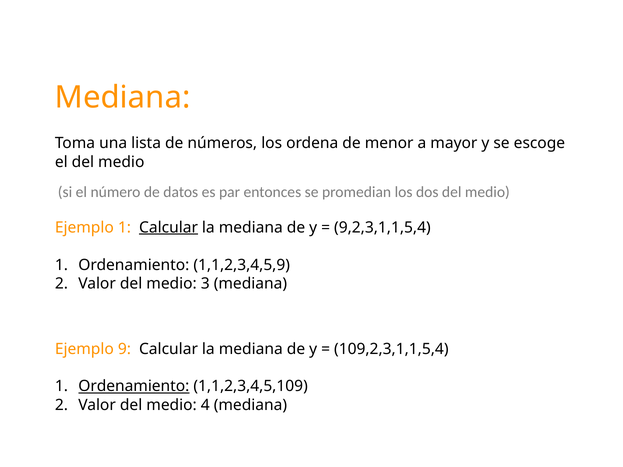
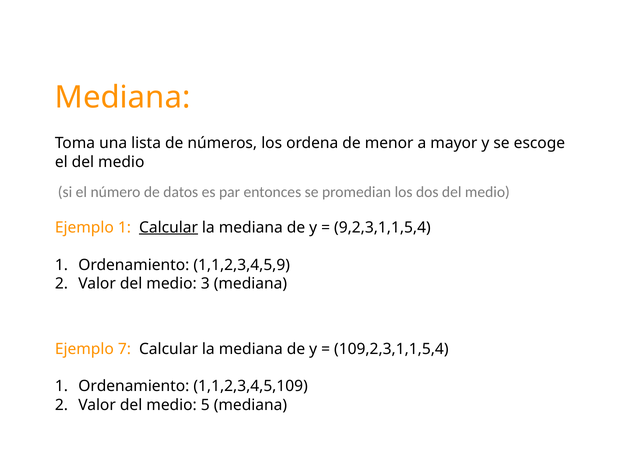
9: 9 -> 7 (124, 349)
Ordenamiento underline: present -> none (134, 386)
4: 4 -> 5 (205, 405)
